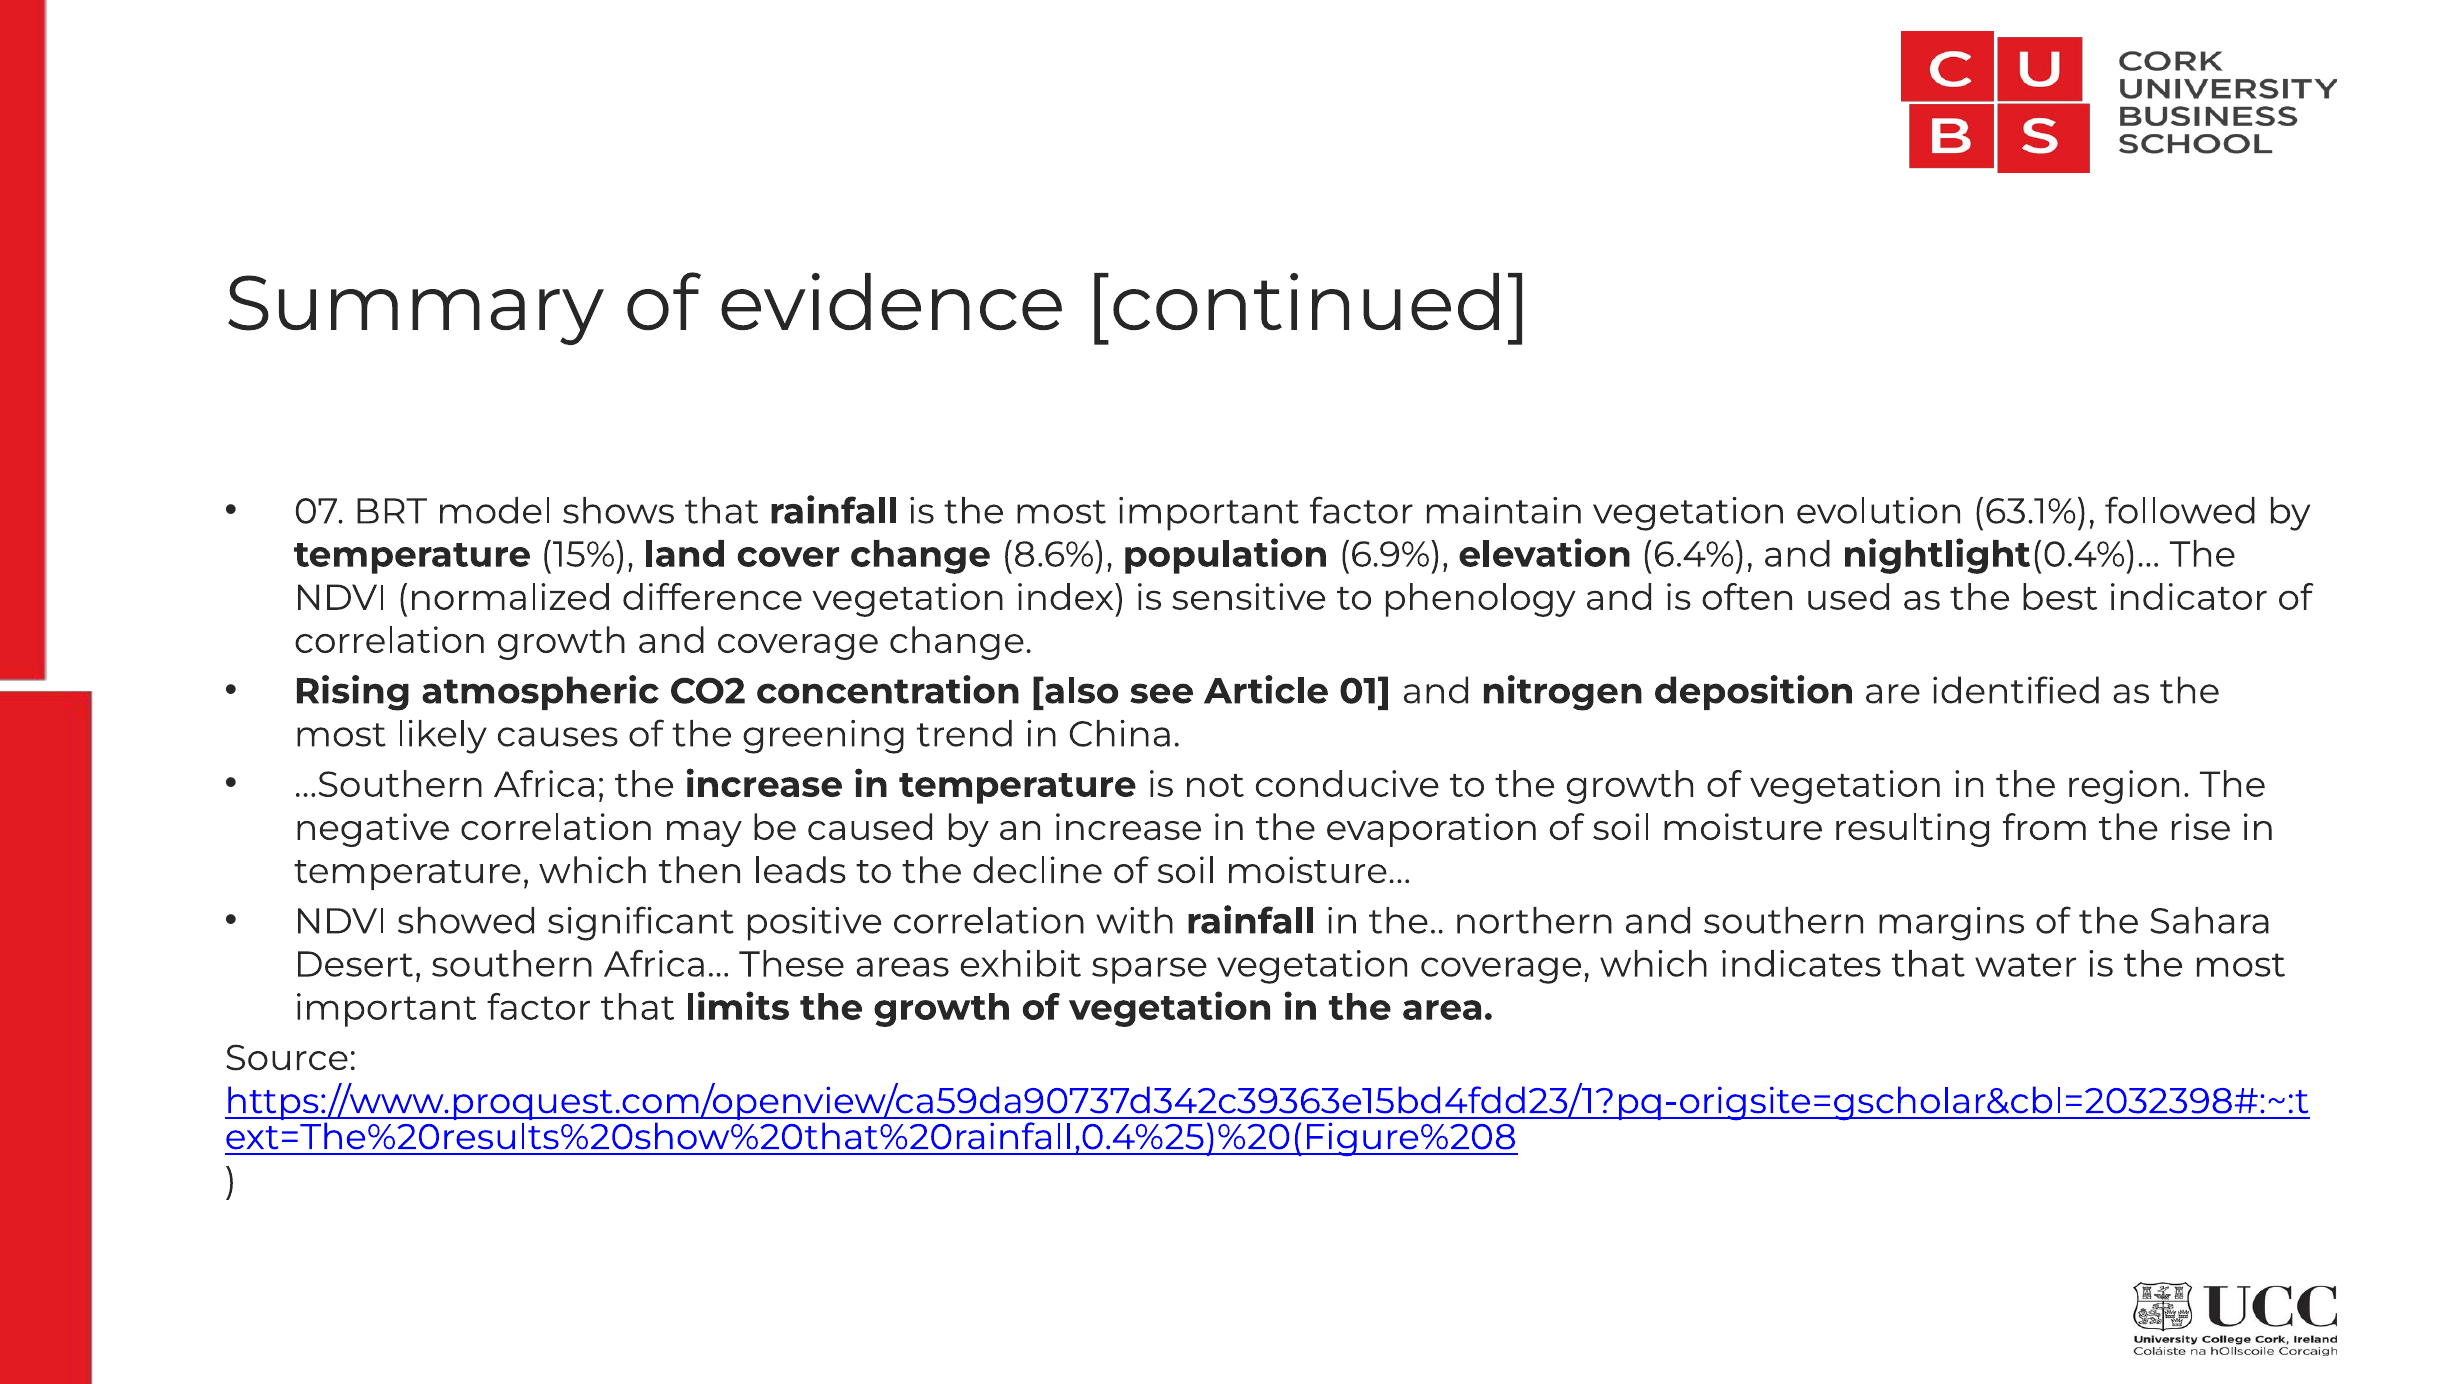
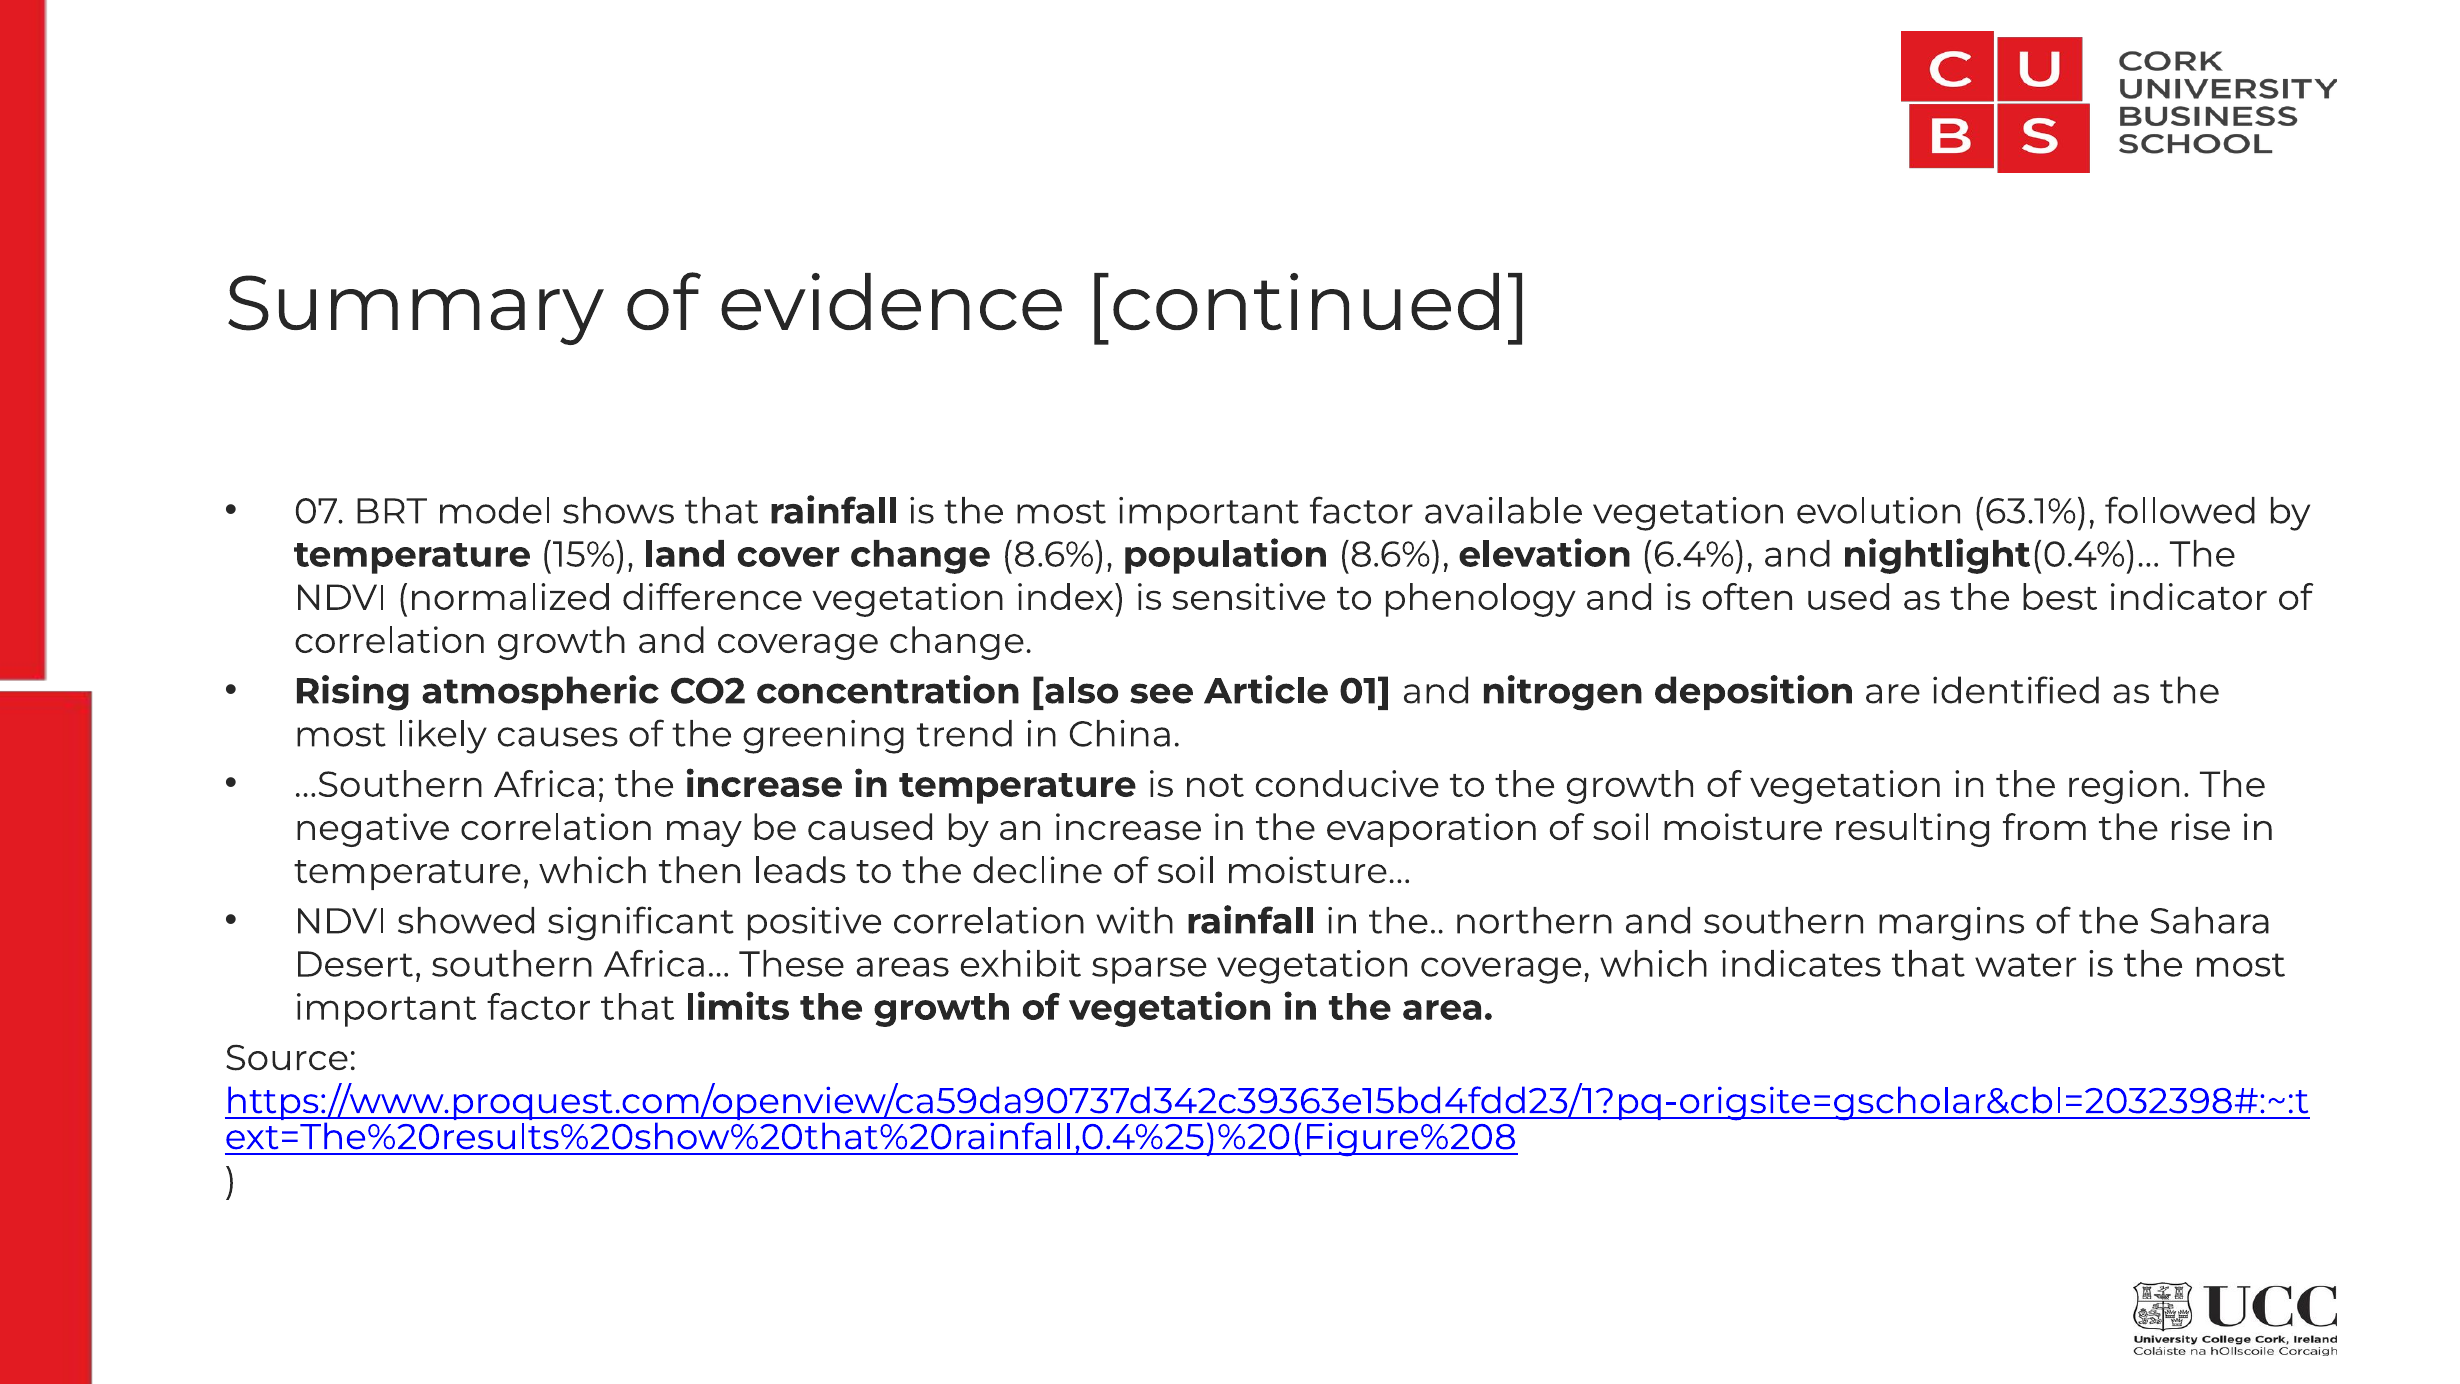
maintain: maintain -> available (1503, 512)
population 6.9%: 6.9% -> 8.6% (1394, 555)
